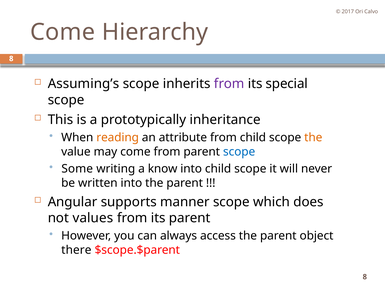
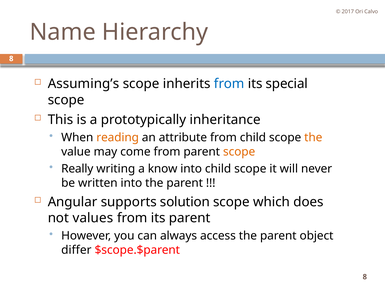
Come: Come -> Name (63, 32)
from colour: purple -> blue (229, 84)
scope colour: blue -> orange (239, 152)
Some: Some -> Really (77, 169)
manner: manner -> solution (185, 202)
there: there -> differ (76, 250)
